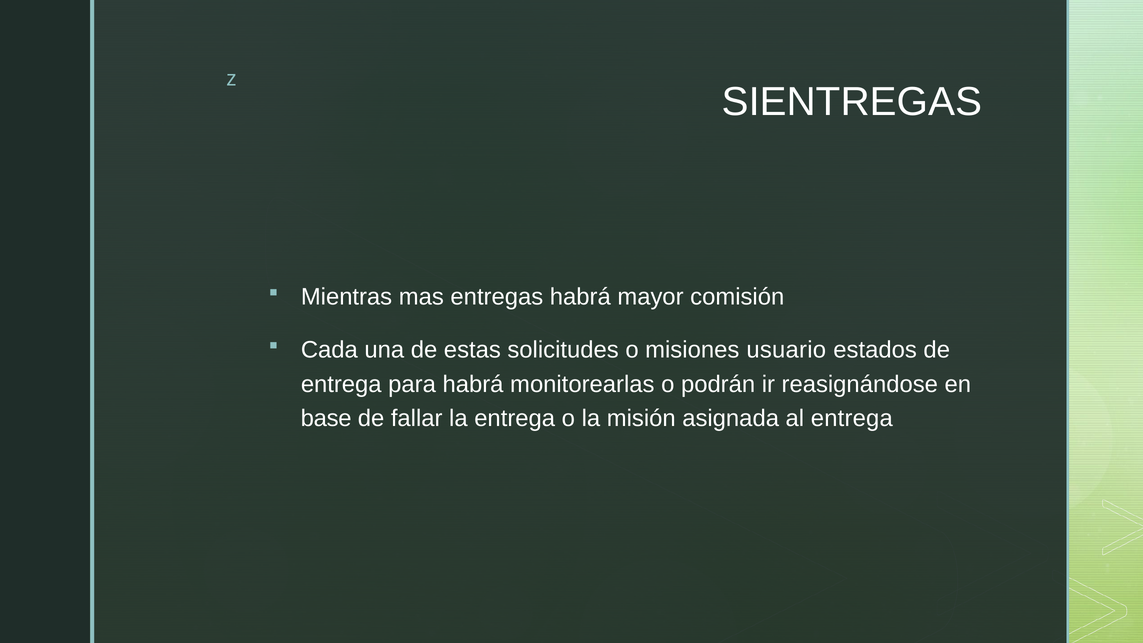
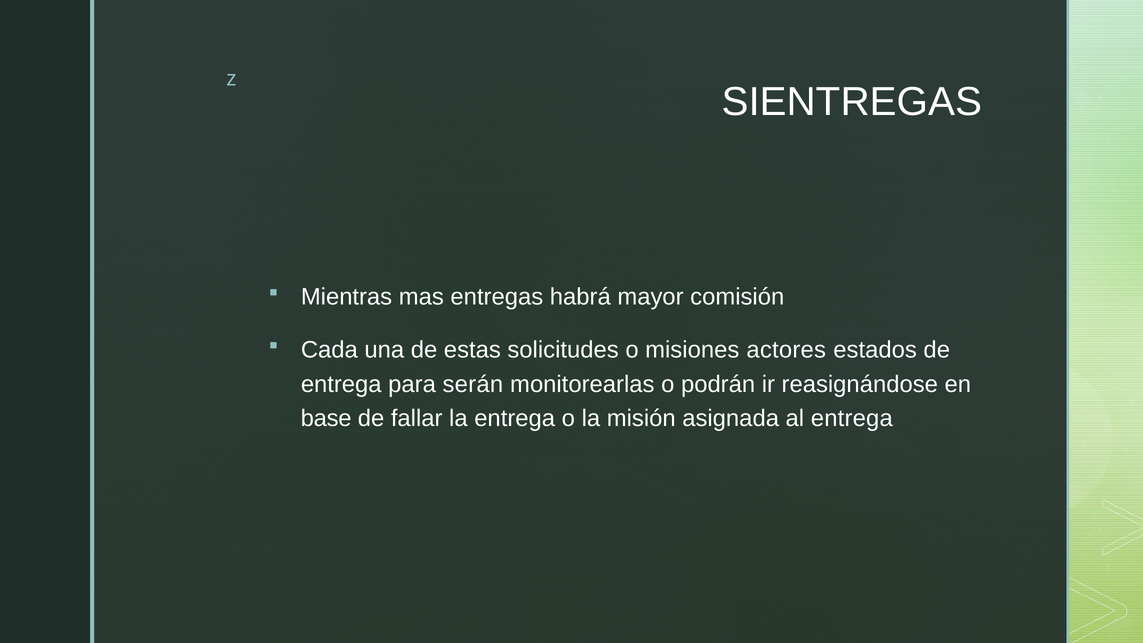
usuario: usuario -> actores (786, 350)
para habrá: habrá -> serán (473, 384)
